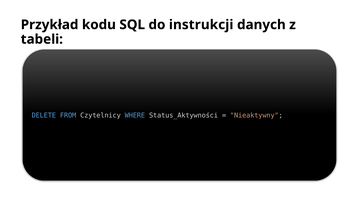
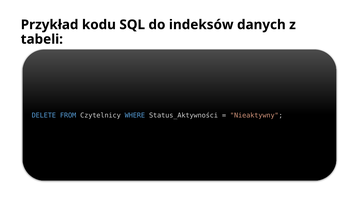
instrukcji: instrukcji -> indeksów (201, 25)
